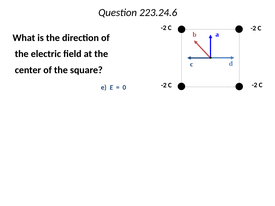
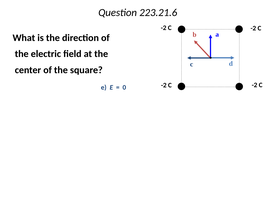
223.24.6: 223.24.6 -> 223.21.6 (158, 13)
